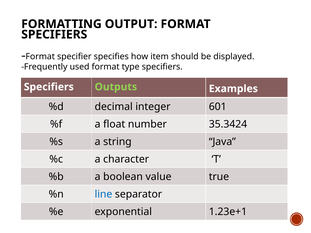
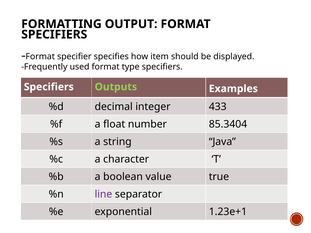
601: 601 -> 433 (218, 107)
35.3424: 35.3424 -> 85.3404 (228, 124)
line colour: blue -> purple (103, 194)
